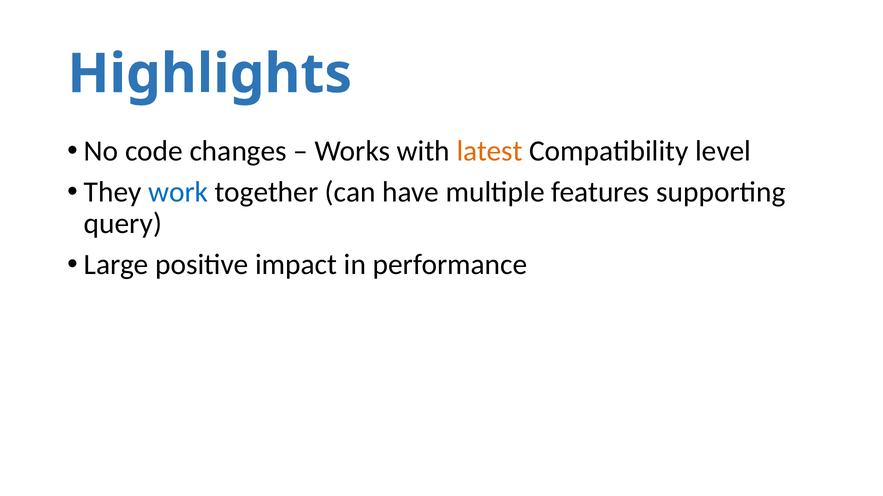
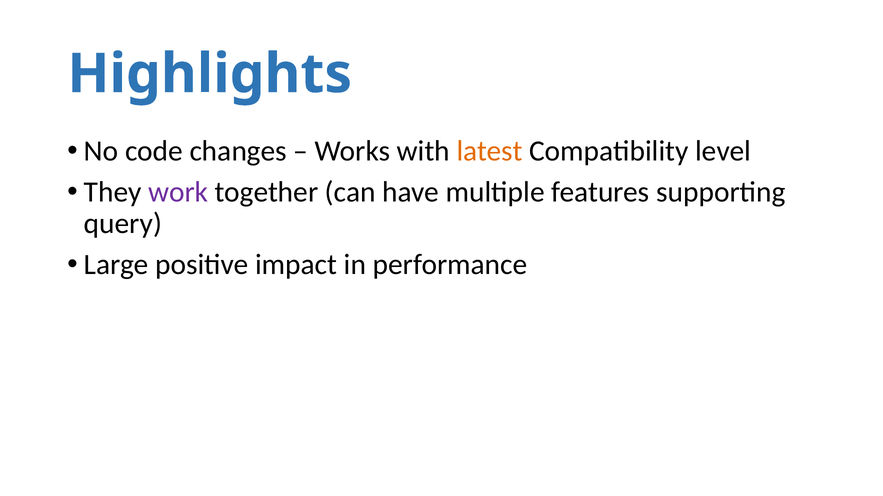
work colour: blue -> purple (178, 192)
